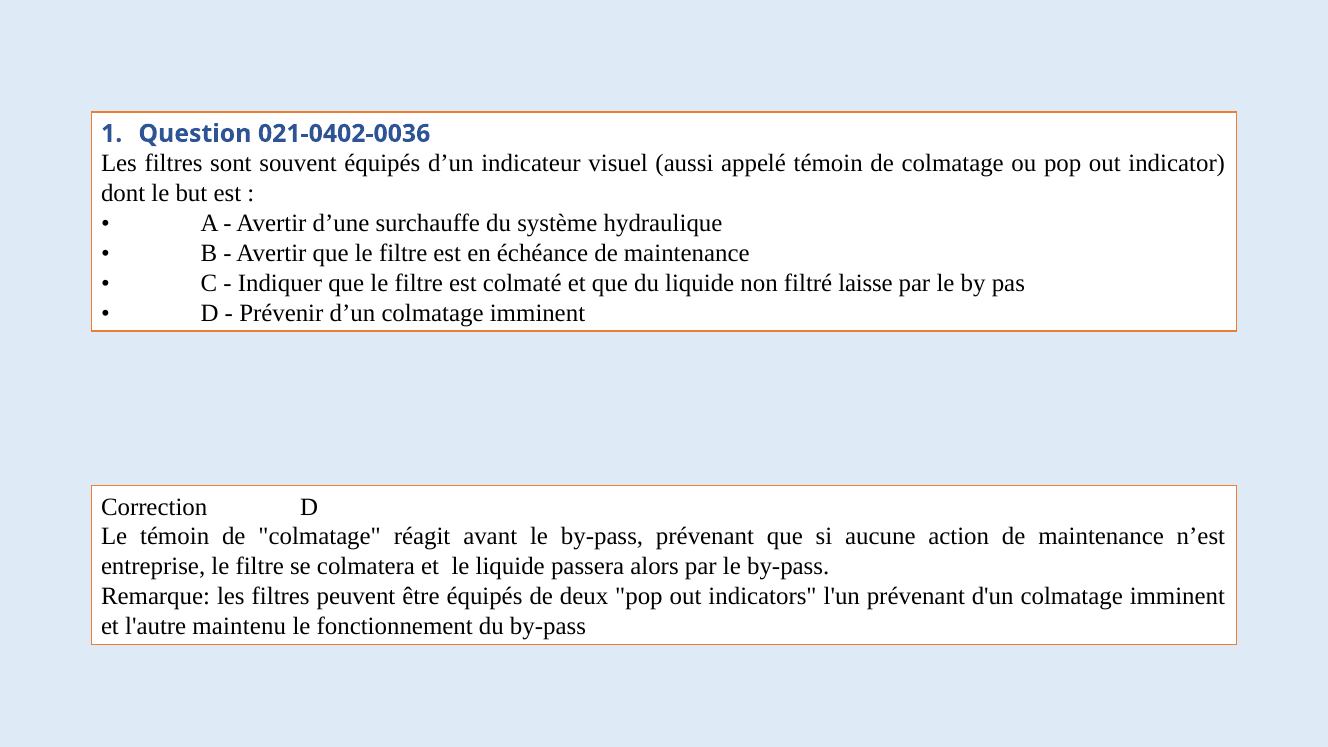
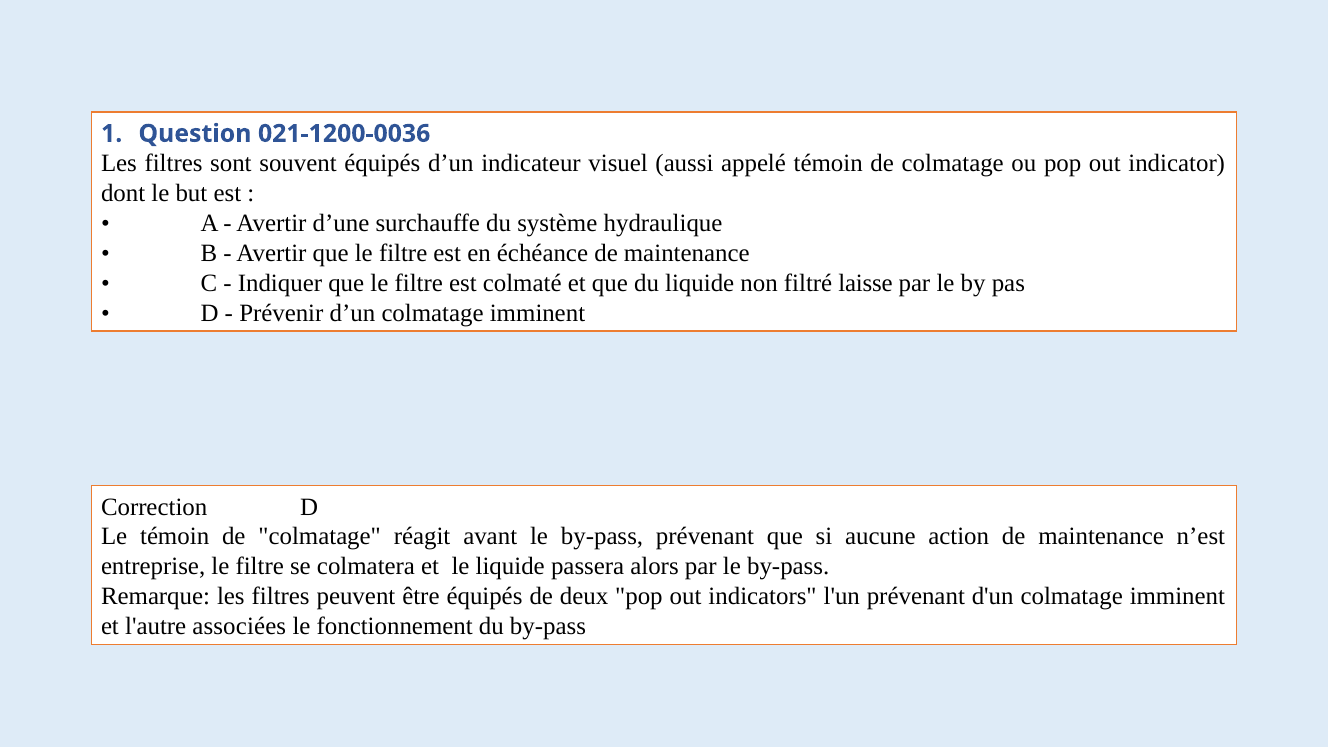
021-0402-0036: 021-0402-0036 -> 021-1200-0036 (344, 134)
maintenu: maintenu -> associées (239, 626)
